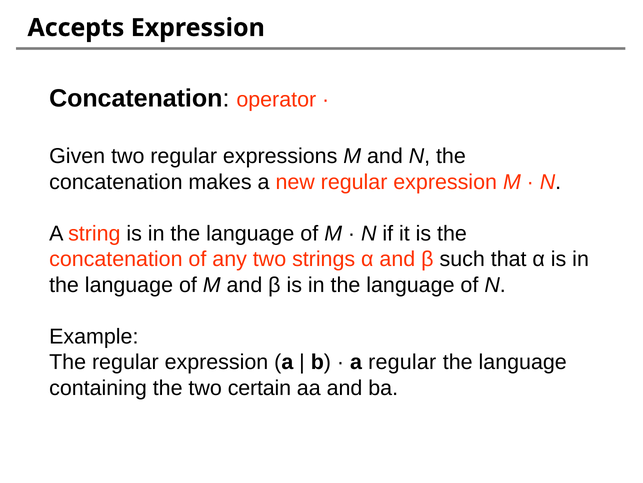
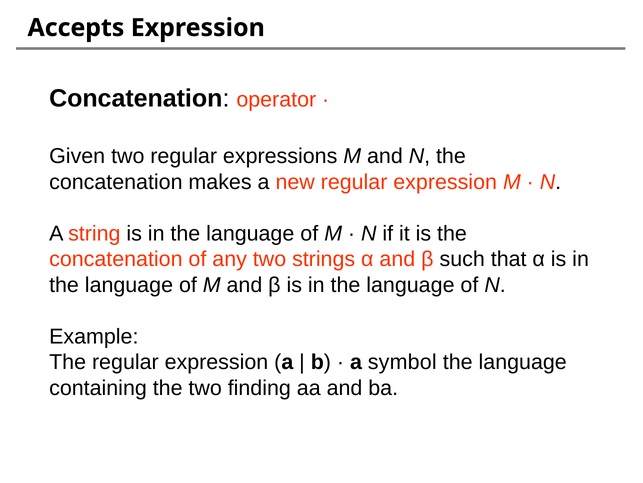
a regular: regular -> symbol (402, 362)
certain: certain -> finding (259, 387)
